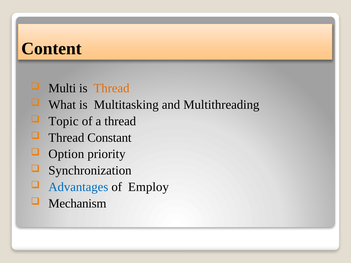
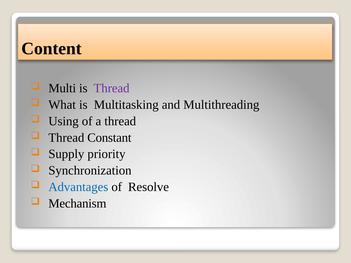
Thread colour: orange -> purple (112, 88)
Topic: Topic -> Using (64, 121)
Option: Option -> Supply (66, 154)
Employ: Employ -> Resolve (149, 187)
